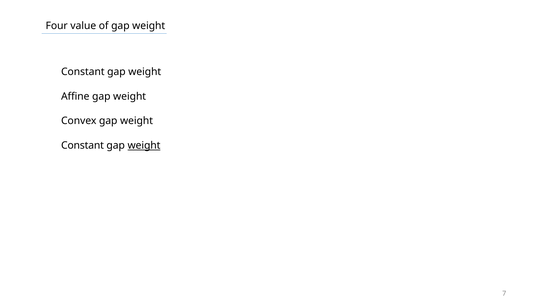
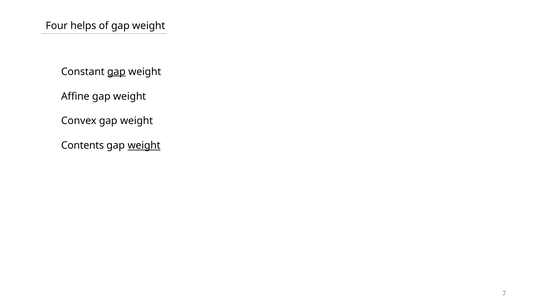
value: value -> helps (83, 26)
gap underline: none -> present (116, 72)
Constant: Constant -> Contents (83, 146)
